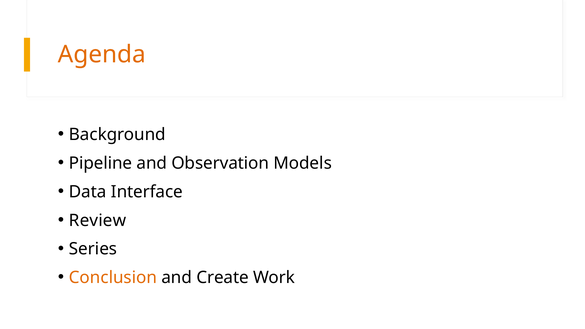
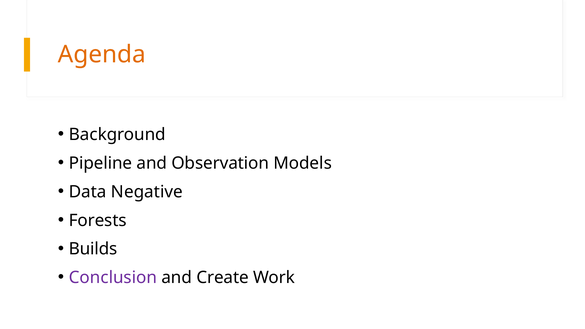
Interface: Interface -> Negative (147, 192)
Review: Review -> Forests (98, 220)
Series: Series -> Builds (93, 249)
Conclusion colour: orange -> purple (113, 278)
